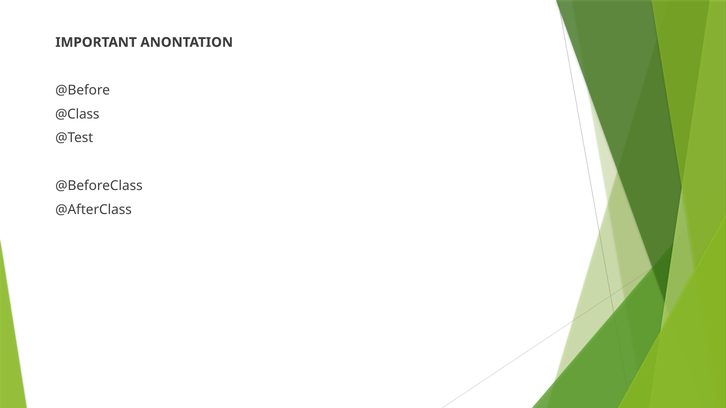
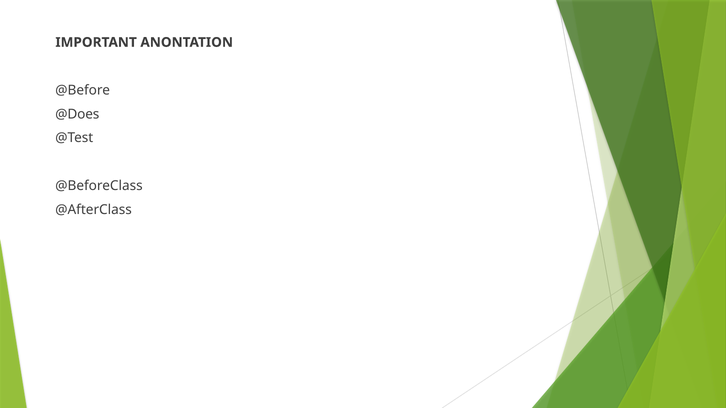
@Class: @Class -> @Does (77, 114)
